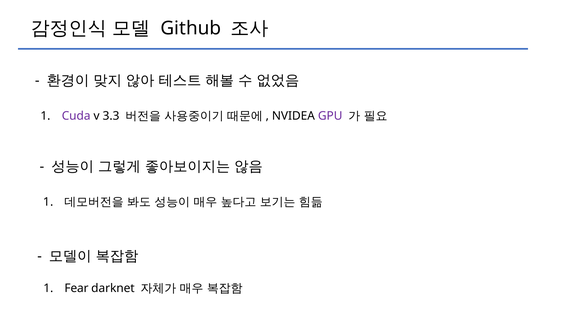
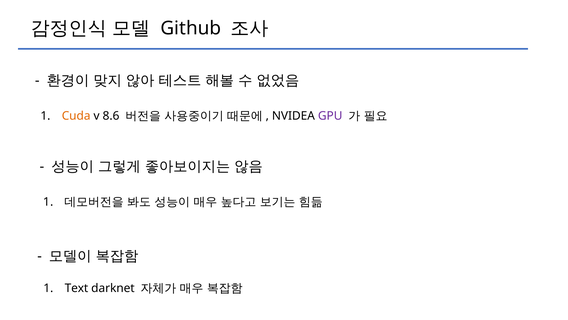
Cuda colour: purple -> orange (76, 116)
3.3: 3.3 -> 8.6 (111, 116)
Fear: Fear -> Text (76, 288)
